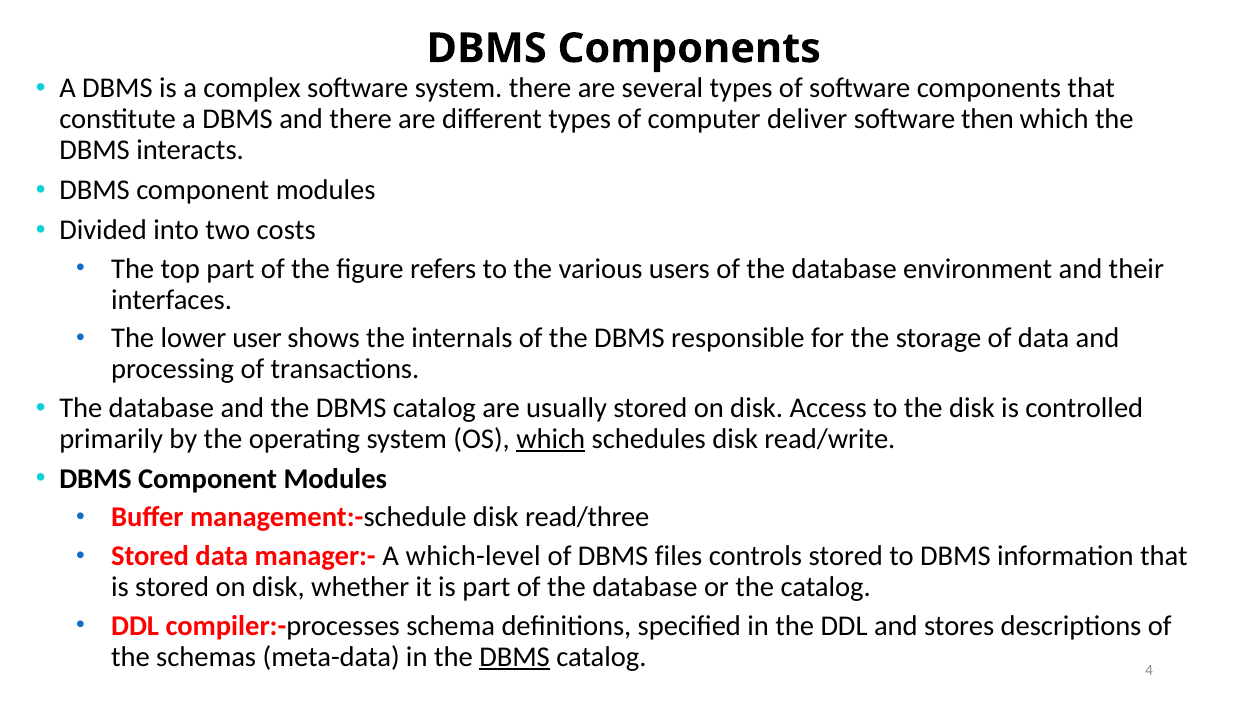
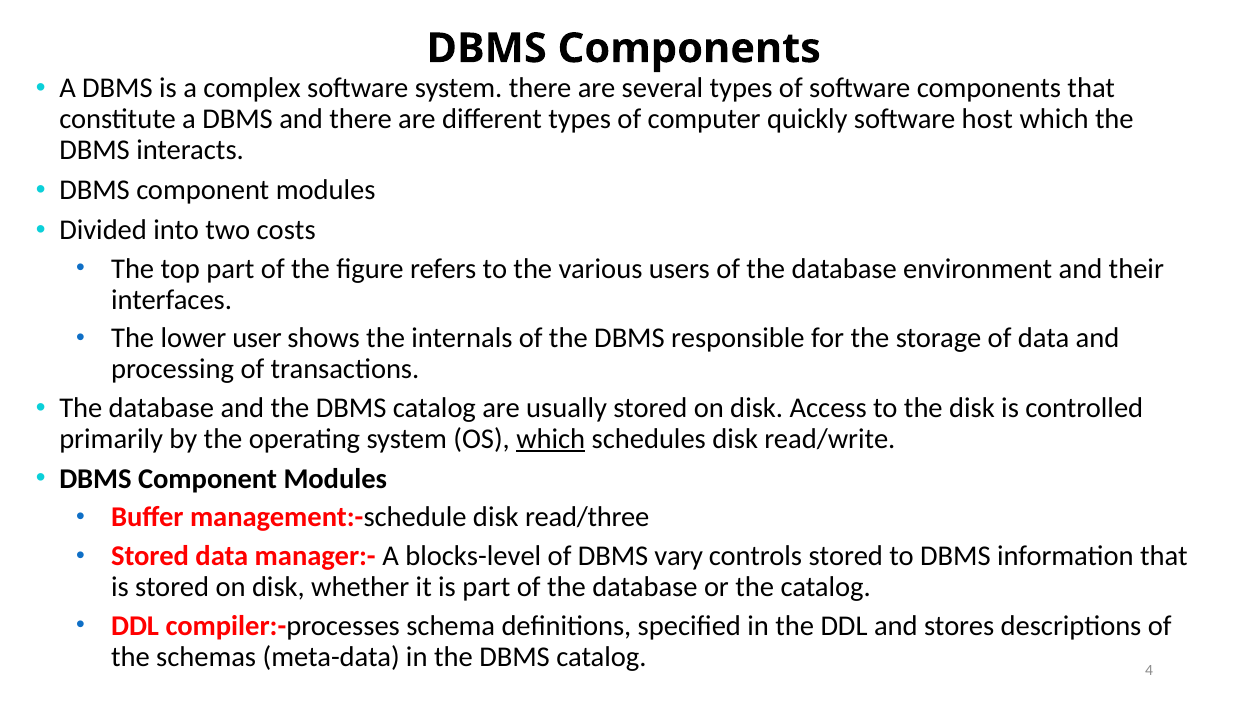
deliver: deliver -> quickly (807, 119)
then: then -> host (987, 119)
which-level: which-level -> blocks-level (473, 556)
files: files -> vary (679, 556)
DBMS underline: present -> none (515, 657)
